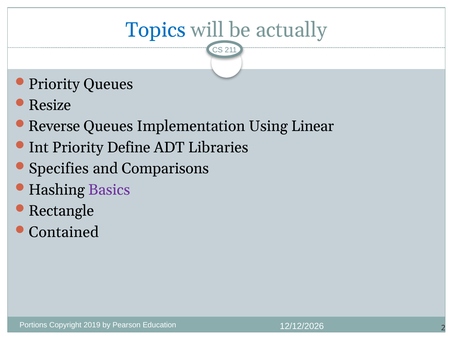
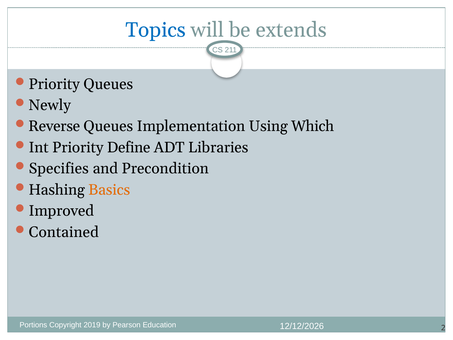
actually: actually -> extends (291, 30)
Resize: Resize -> Newly (50, 105)
Linear: Linear -> Which (313, 126)
Comparisons: Comparisons -> Precondition (165, 168)
Basics colour: purple -> orange (109, 190)
Rectangle: Rectangle -> Improved (61, 211)
